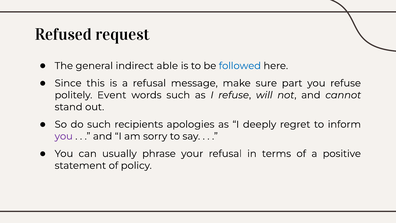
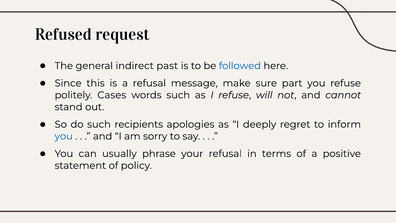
able: able -> past (167, 66)
Event: Event -> Cases (112, 95)
you colour: purple -> blue (64, 136)
